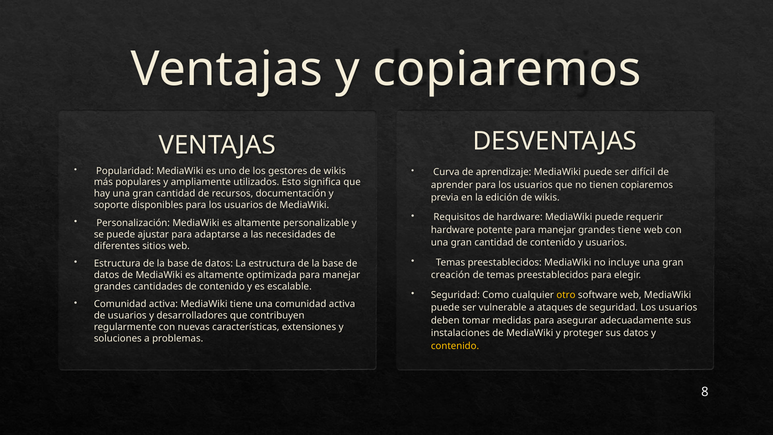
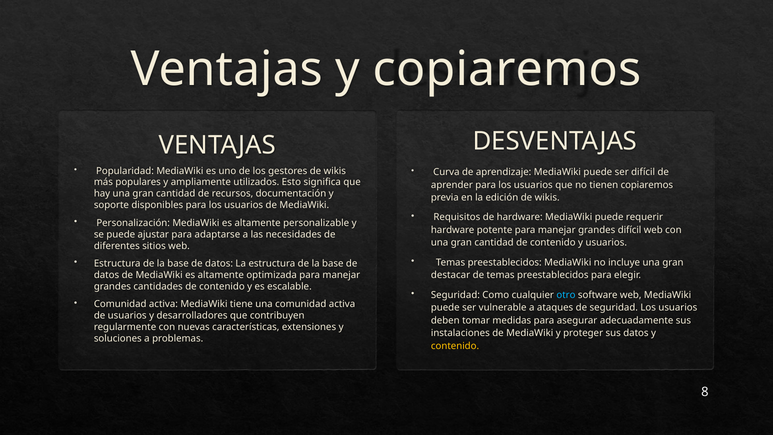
grandes tiene: tiene -> difícil (630, 230)
creación: creación -> destacar (451, 275)
otro colour: yellow -> light blue (566, 295)
